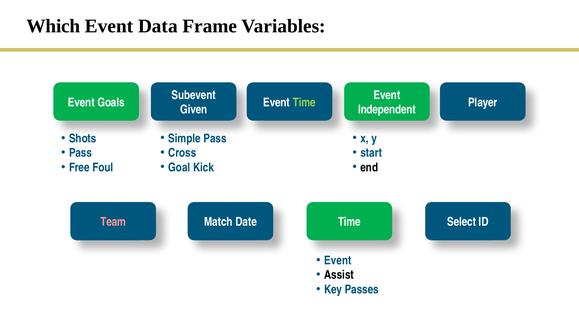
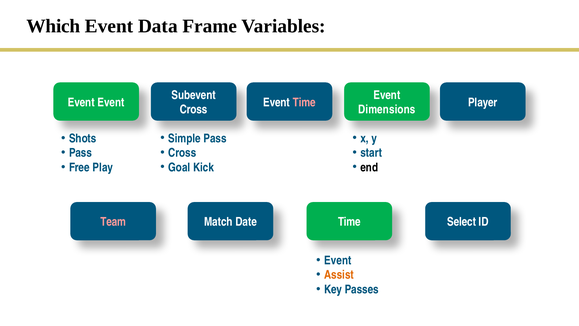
Event Goals: Goals -> Event (111, 102)
Time colour: light green -> pink (304, 102)
Given: Given -> Cross (194, 110)
Independent: Independent -> Dimensions (387, 110)
Foul: Foul -> Play (103, 167)
Assist colour: black -> orange (339, 275)
